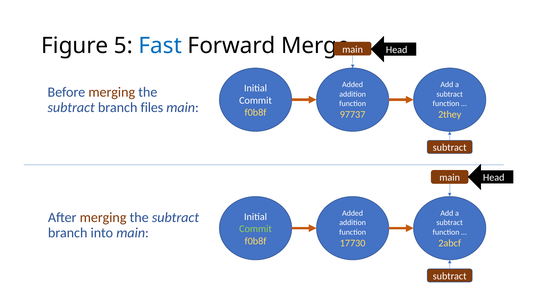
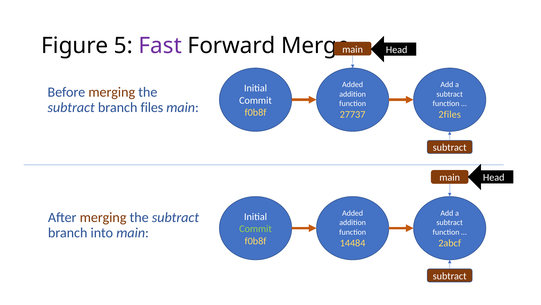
Fast colour: blue -> purple (160, 45)
97737: 97737 -> 27737 (353, 114)
2they: 2they -> 2files (450, 114)
17730: 17730 -> 14484 (353, 243)
